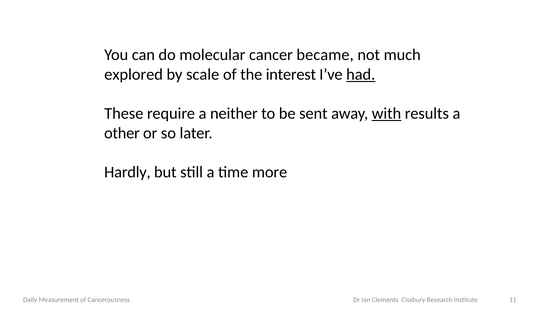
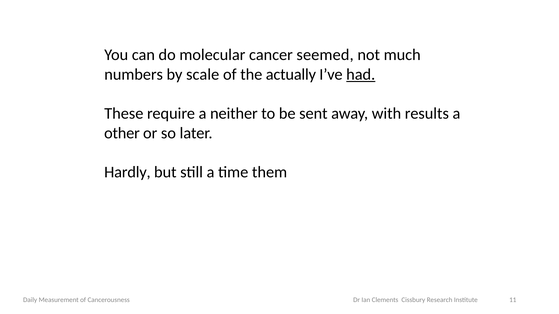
became: became -> seemed (325, 55)
explored: explored -> numbers (134, 74)
interest: interest -> actually (291, 74)
with underline: present -> none (386, 114)
more: more -> them (270, 172)
